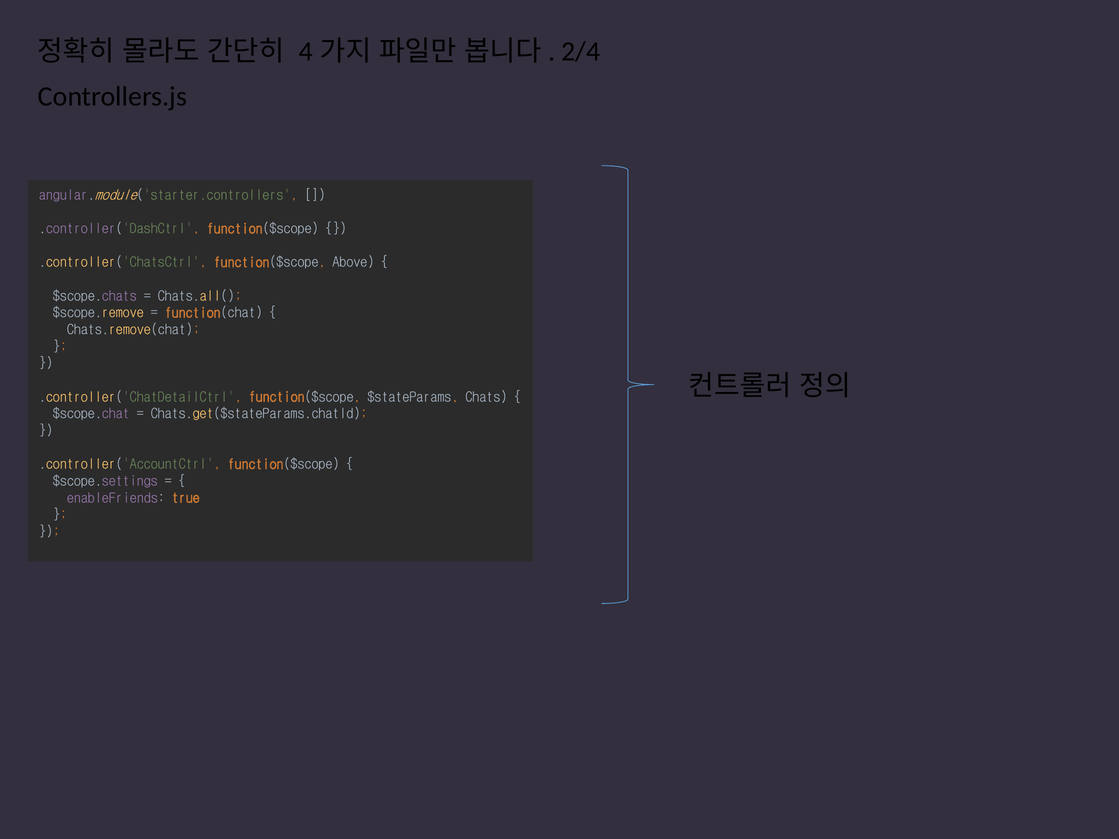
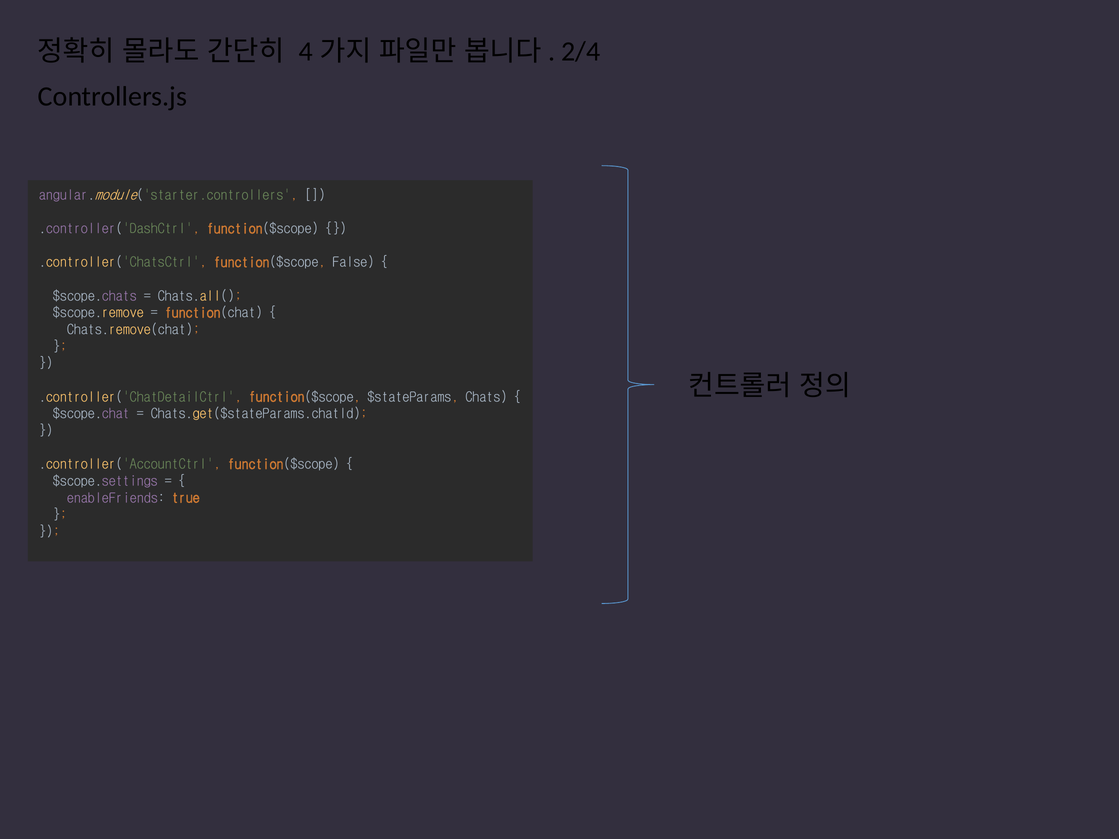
Above: Above -> False (353, 262)
